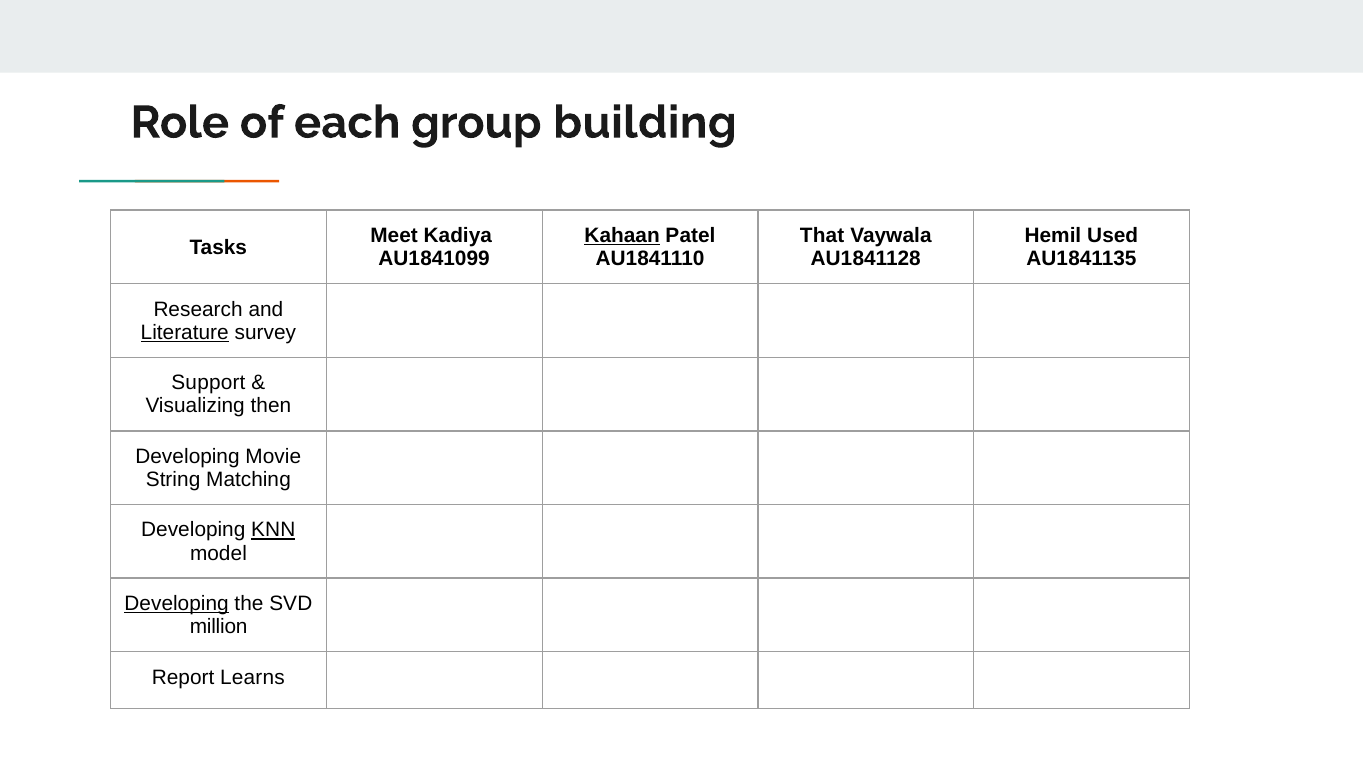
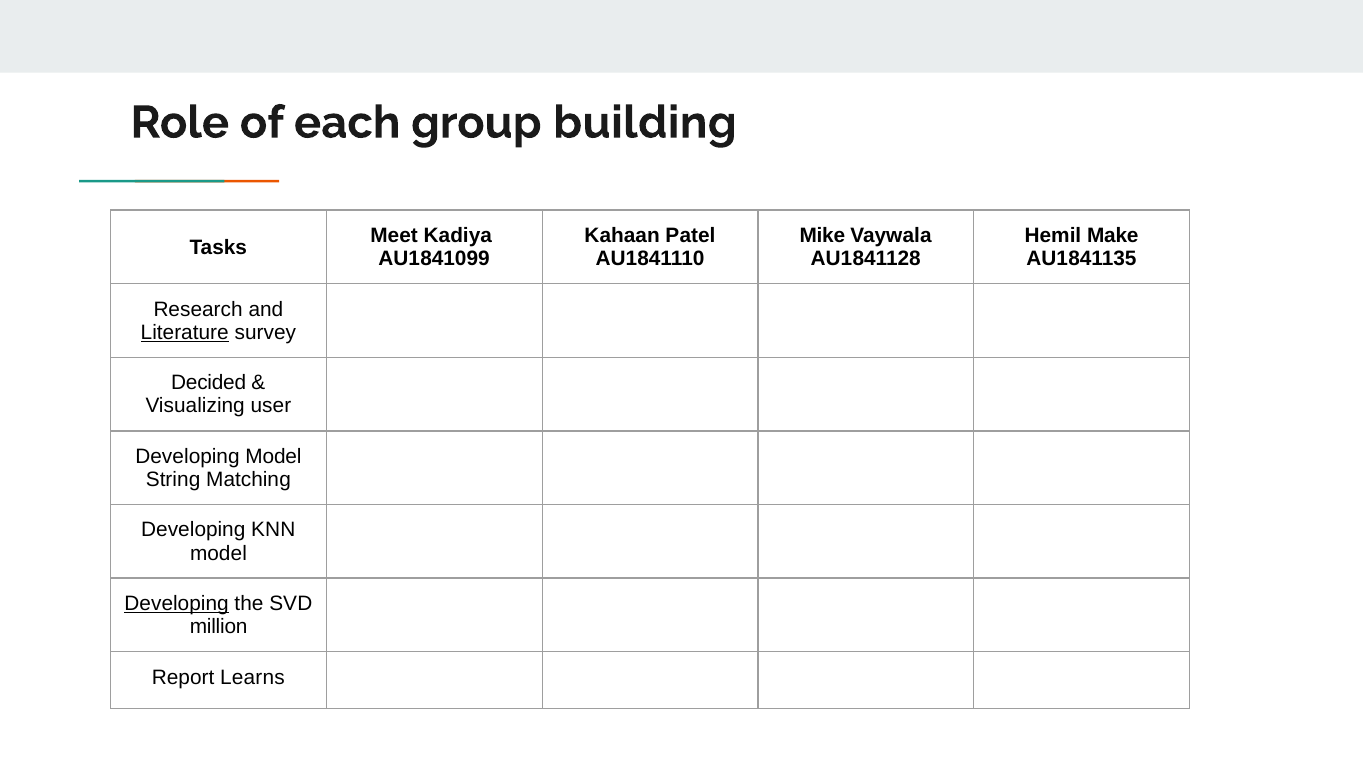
Kahaan underline: present -> none (622, 236)
That: That -> Mike (822, 236)
Used: Used -> Make (1113, 236)
Support: Support -> Decided (209, 383)
then: then -> user (271, 406)
Developing Movie: Movie -> Model (273, 456)
KNN underline: present -> none (273, 530)
